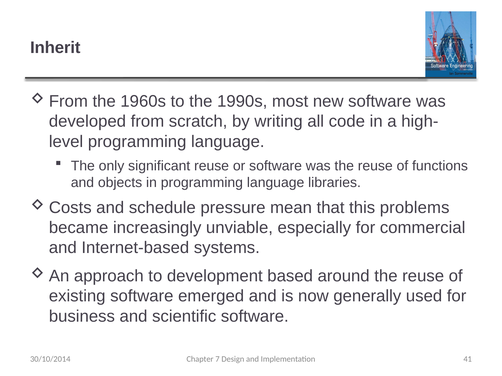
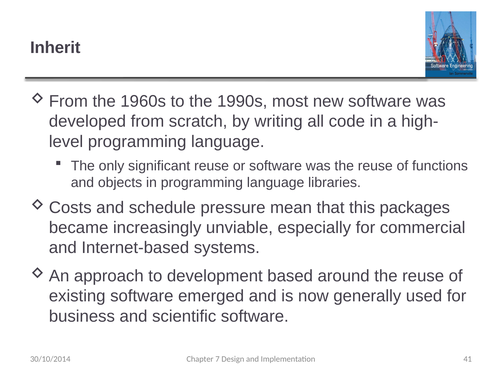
problems: problems -> packages (415, 208)
